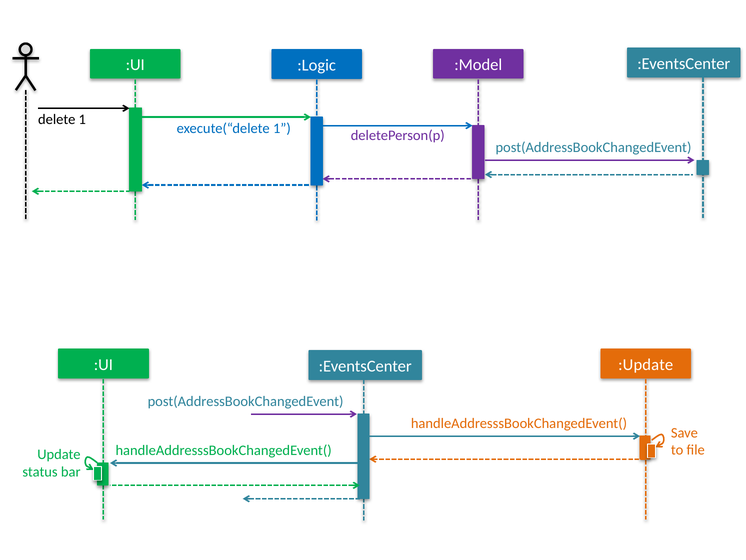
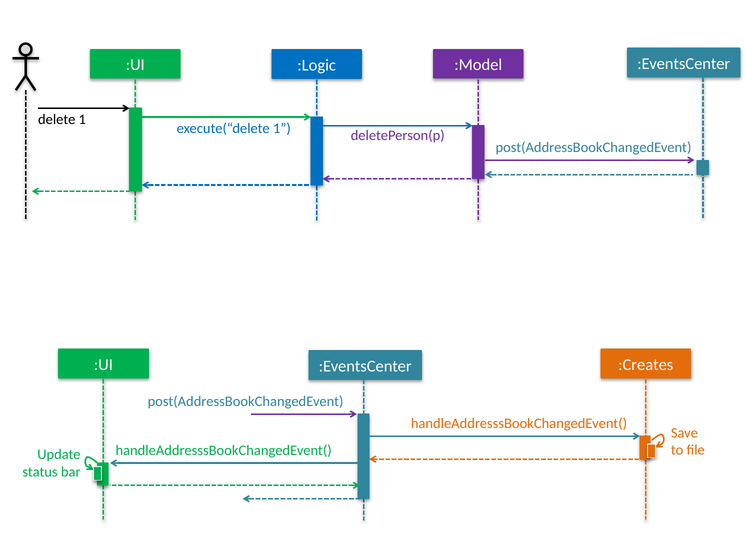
:Update: :Update -> :Creates (646, 364)
